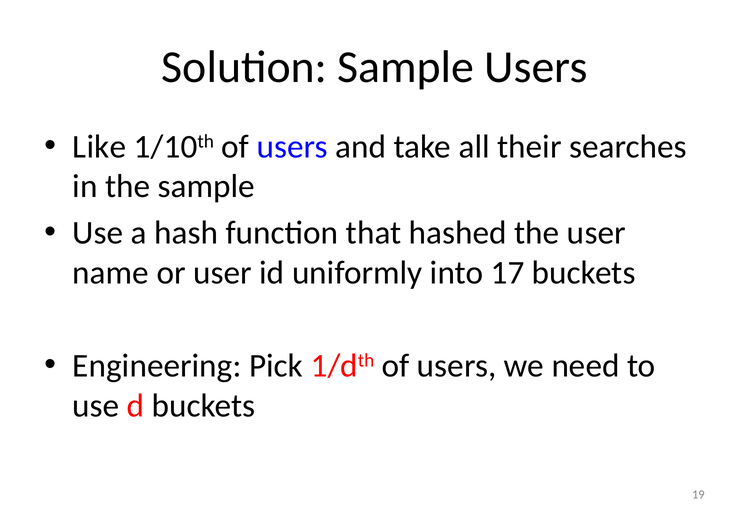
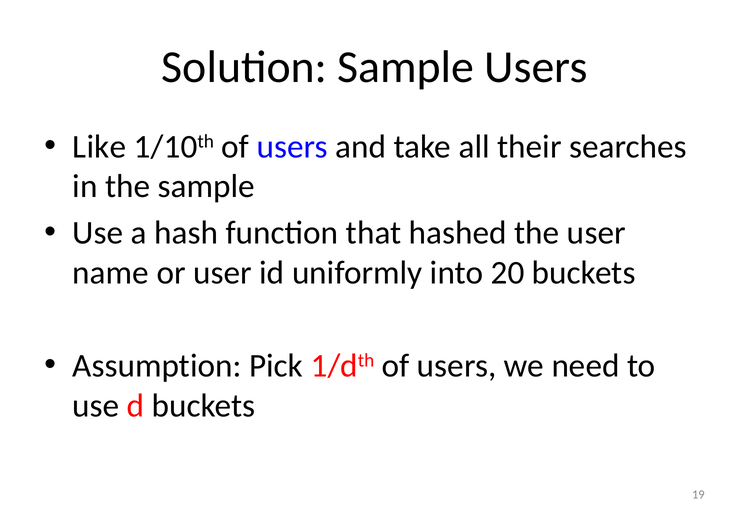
17: 17 -> 20 (508, 273)
Engineering: Engineering -> Assumption (157, 366)
